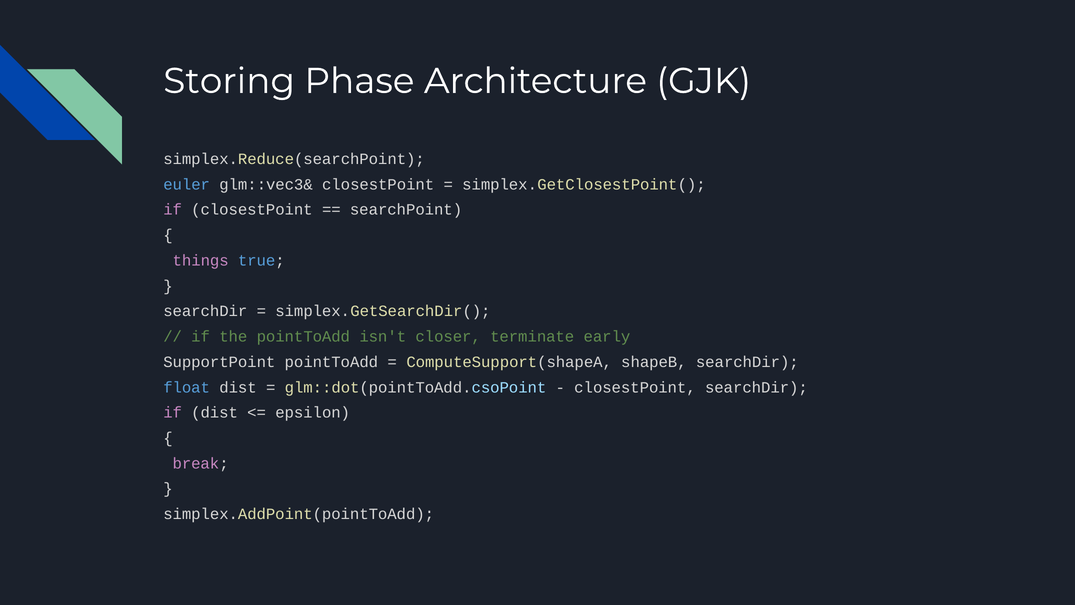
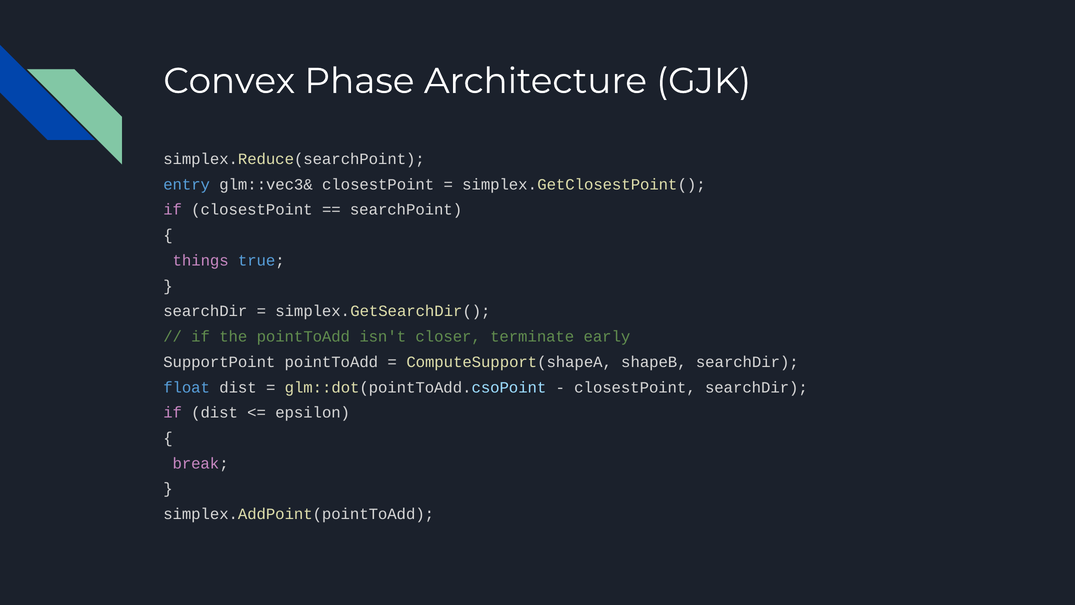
Storing: Storing -> Convex (229, 81)
euler: euler -> entry (187, 184)
